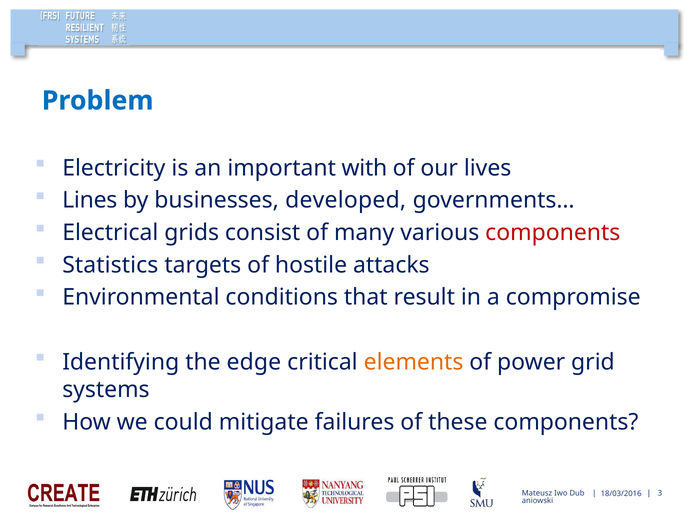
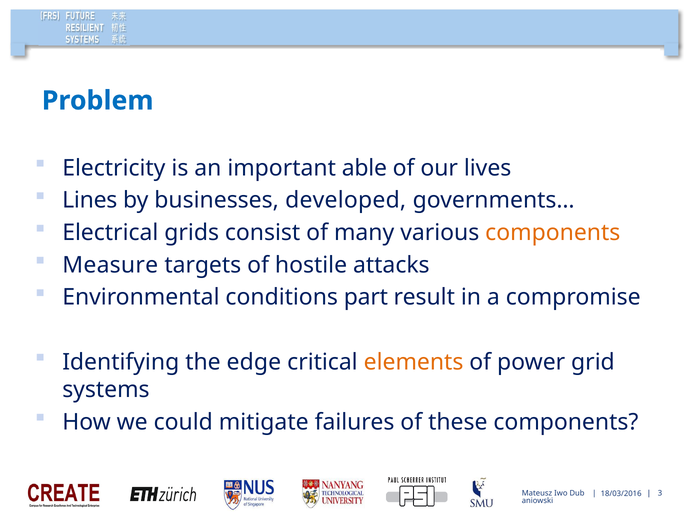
with: with -> able (364, 168)
components colour: red -> orange (553, 233)
Statistics: Statistics -> Measure (110, 265)
that: that -> part (366, 297)
